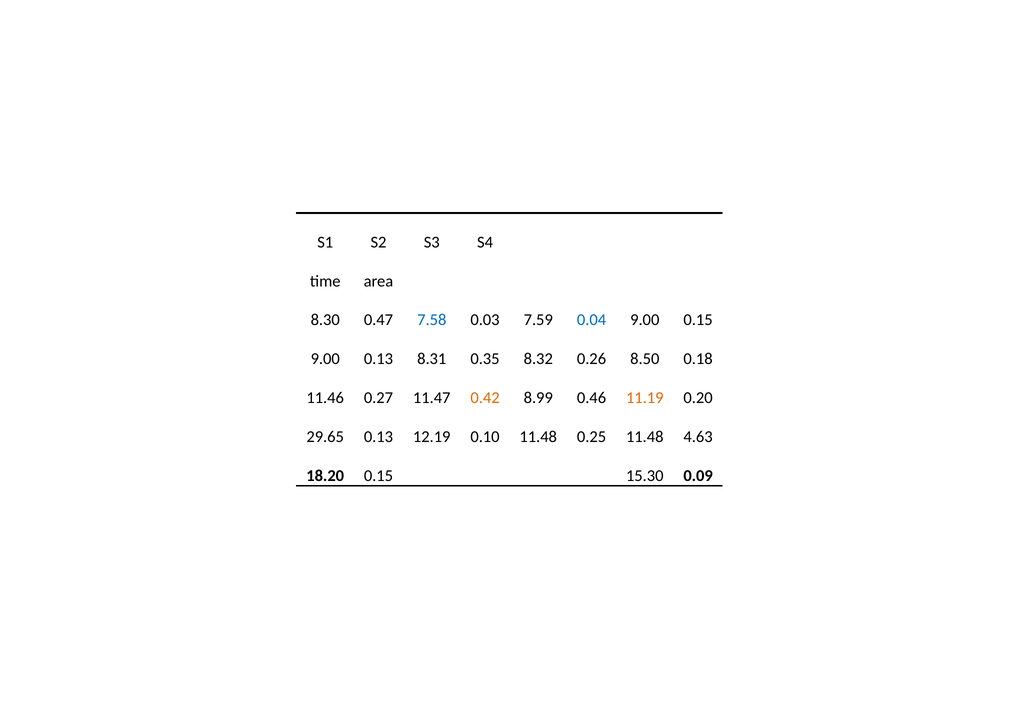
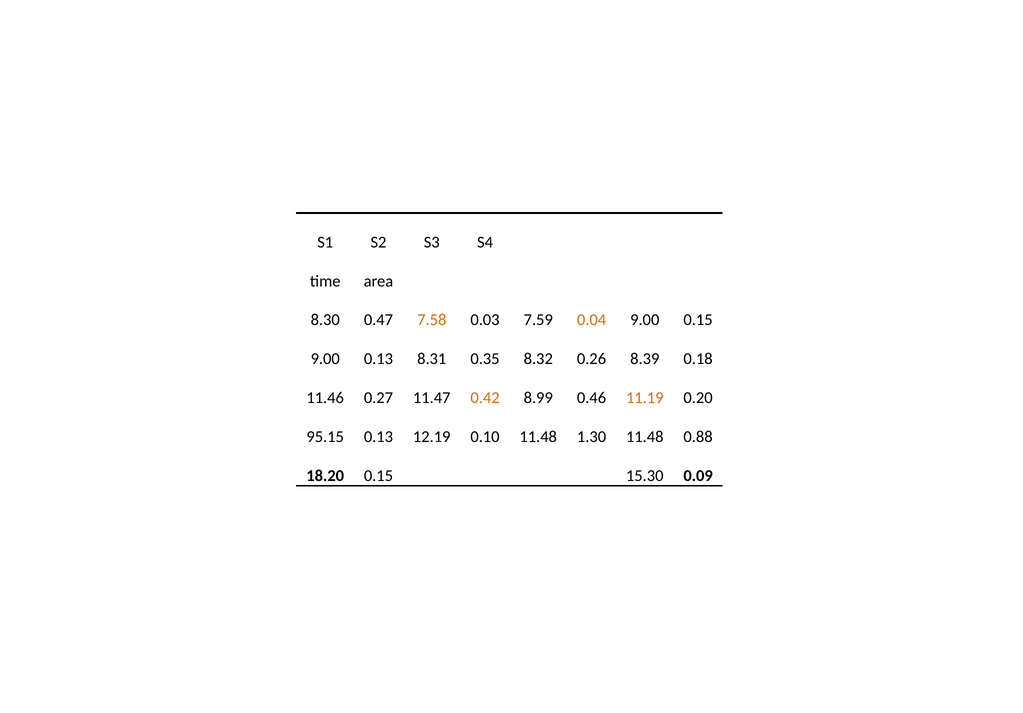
7.58 colour: blue -> orange (432, 320)
0.04 colour: blue -> orange (592, 320)
8.50: 8.50 -> 8.39 (645, 359)
29.65: 29.65 -> 95.15 (325, 437)
0.25: 0.25 -> 1.30 (592, 437)
4.63: 4.63 -> 0.88 (698, 437)
